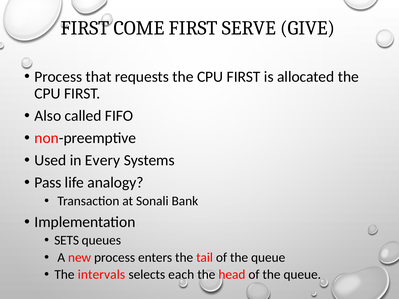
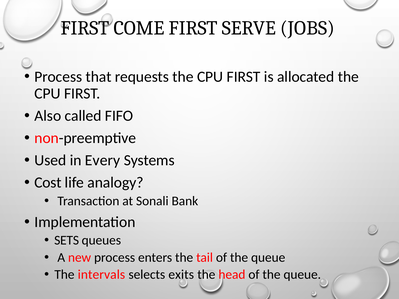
GIVE: GIVE -> JOBS (308, 28)
Pass: Pass -> Cost (48, 183)
each: each -> exits (181, 275)
